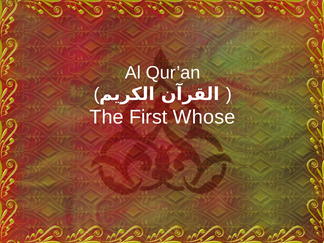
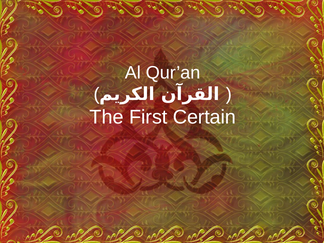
Whose: Whose -> Certain (204, 117)
